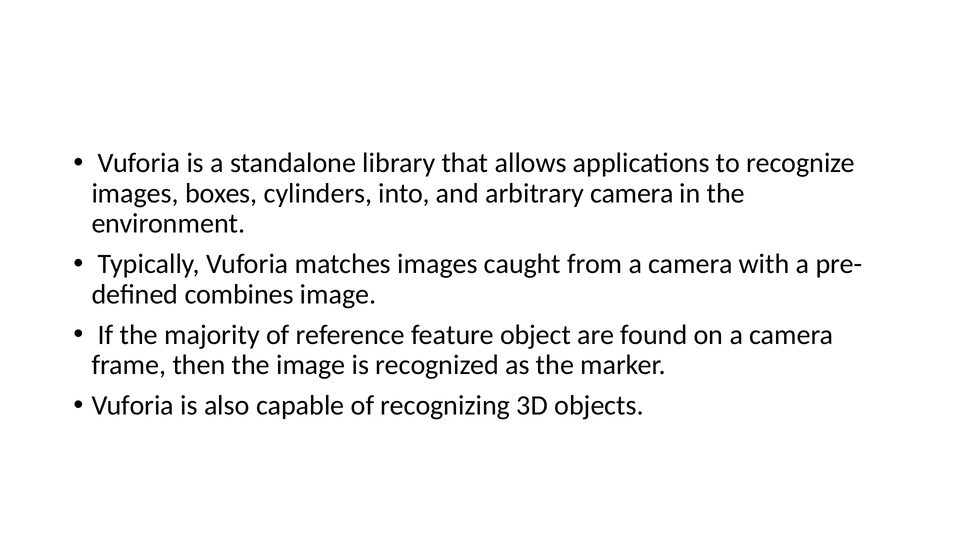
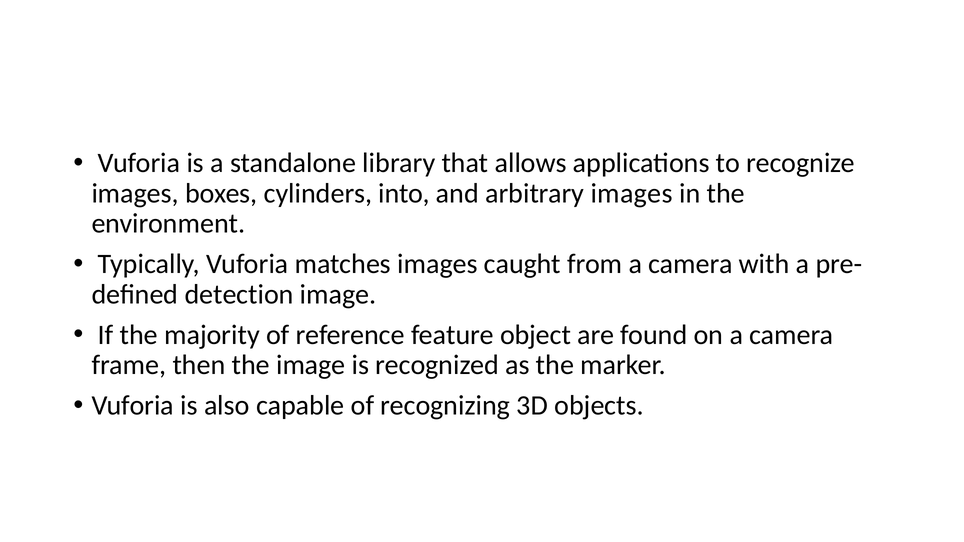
arbitrary camera: camera -> images (632, 193)
combines: combines -> detection (239, 295)
